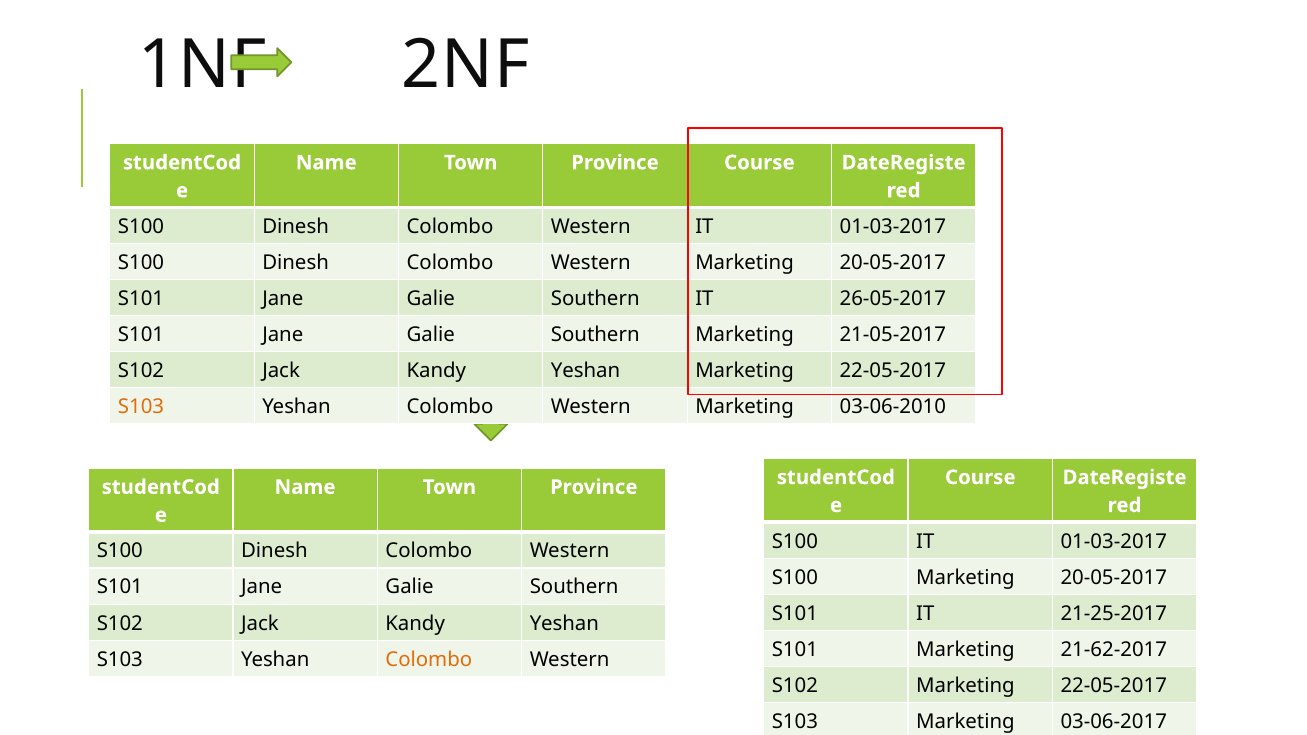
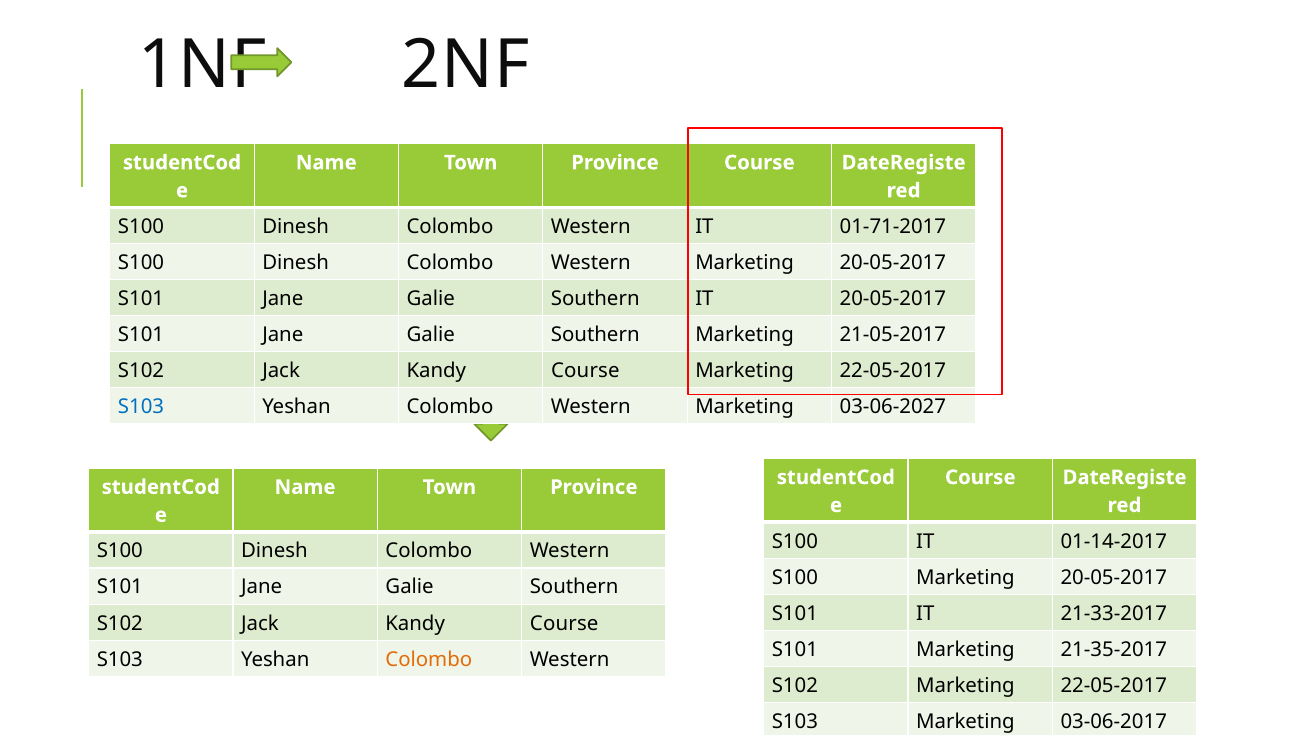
Western IT 01-03-2017: 01-03-2017 -> 01-71-2017 (893, 227)
IT 26-05-2017: 26-05-2017 -> 20-05-2017 (893, 299)
Yeshan: Yeshan -> Course (585, 371)
S103 colour: orange -> blue (141, 407)
03-06-2010: 03-06-2010 -> 03-06-2027 (893, 407)
S100 IT 01-03-2017: 01-03-2017 -> 01-14-2017 (1114, 542)
21-25-2017: 21-25-2017 -> 21-33-2017 (1114, 614)
Yeshan: Yeshan -> Course (564, 623)
21-62-2017: 21-62-2017 -> 21-35-2017 (1114, 650)
